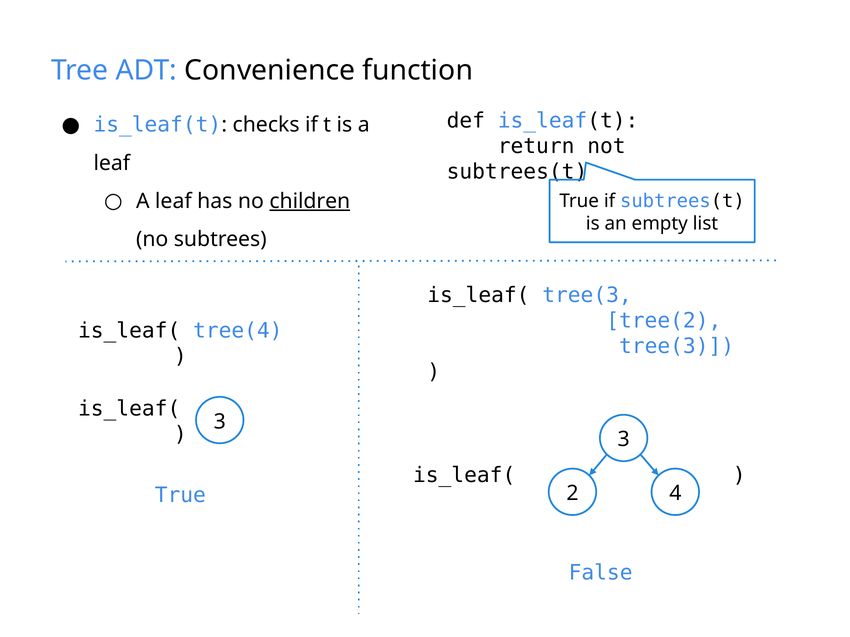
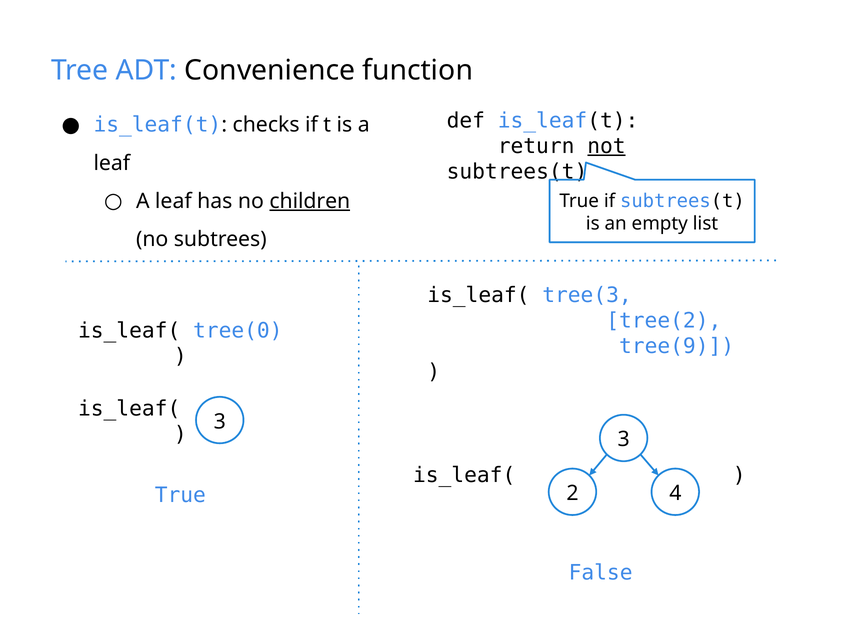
not underline: none -> present (606, 146)
tree(4: tree(4 -> tree(0 (238, 331)
tree(3: tree(3 -> tree(9 (677, 347)
